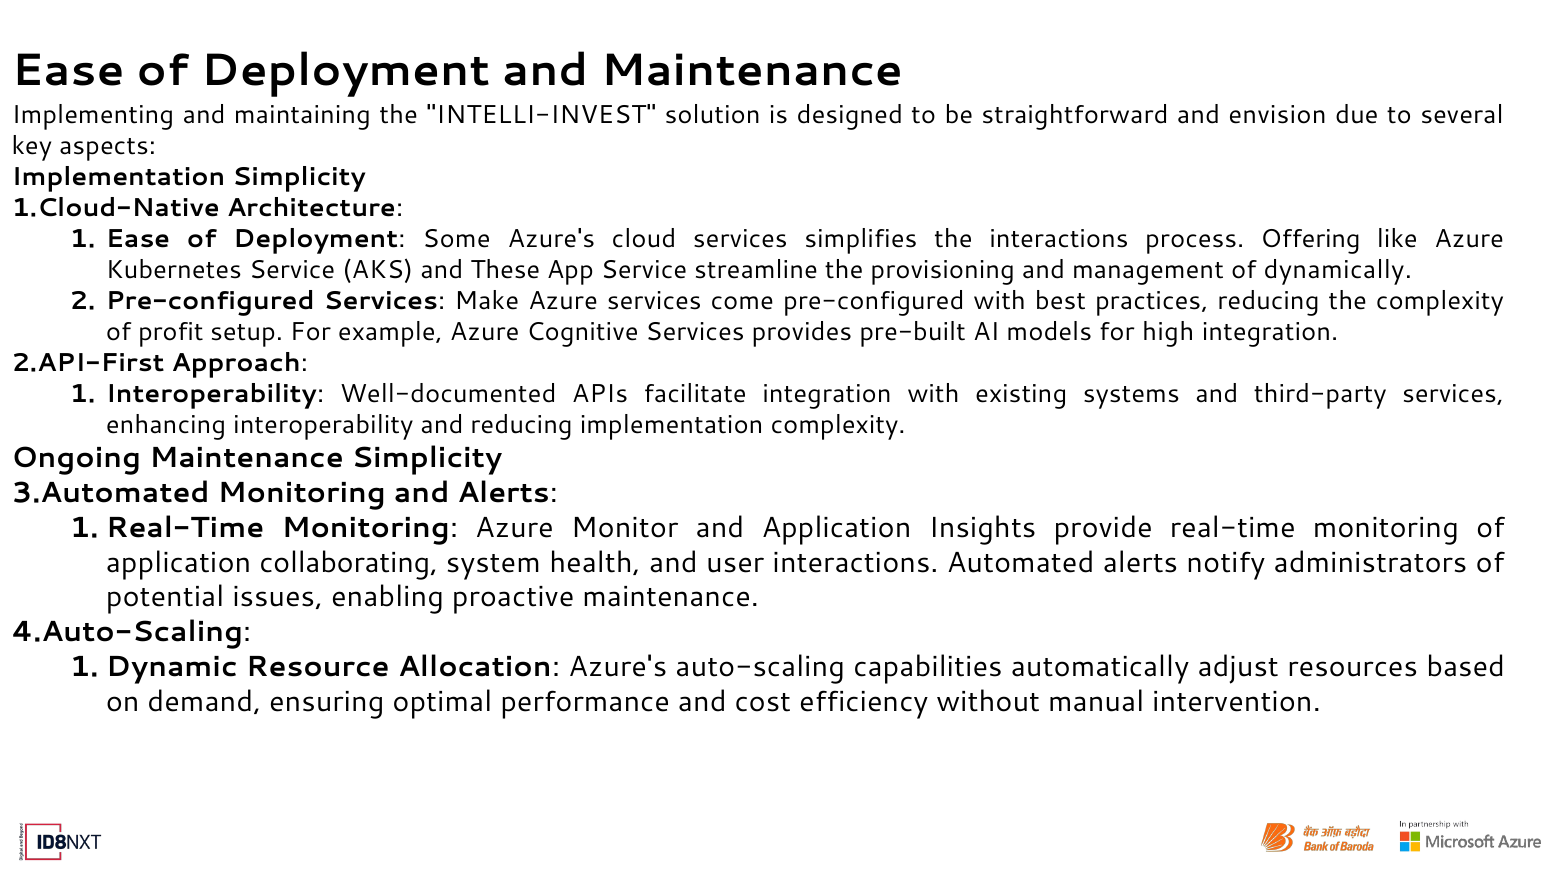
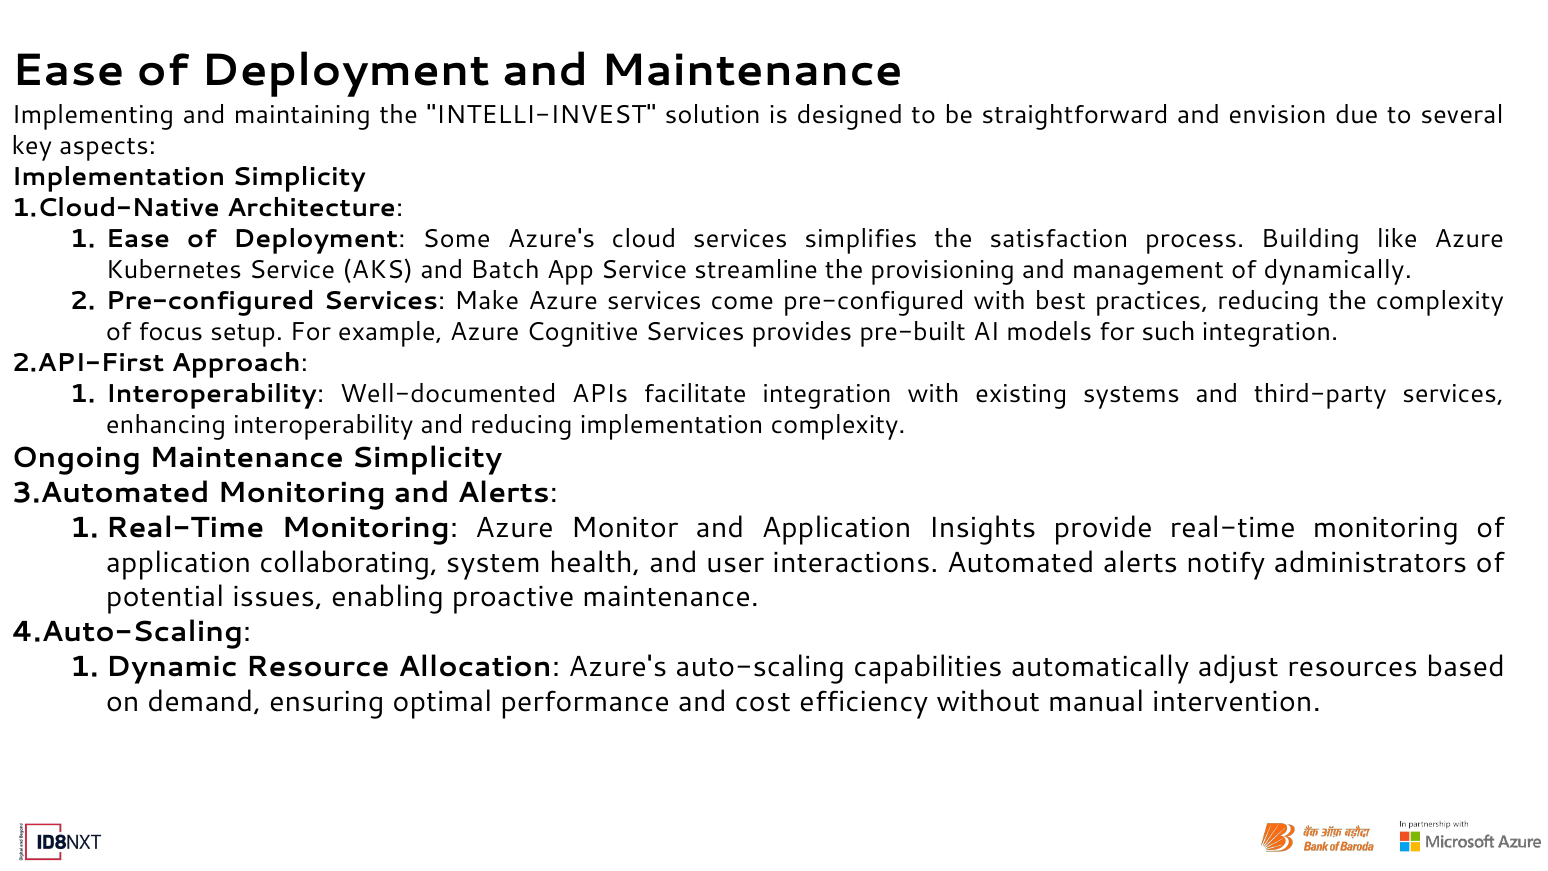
the interactions: interactions -> satisfaction (1059, 239)
Offering: Offering -> Building (1310, 239)
These: These -> Batch (505, 270)
profit: profit -> focus (171, 332)
high: high -> such (1168, 332)
